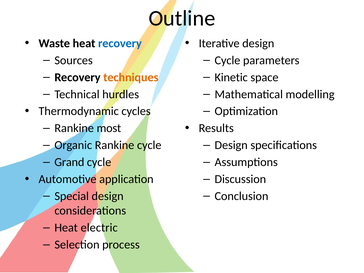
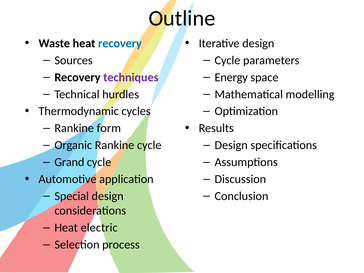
techniques colour: orange -> purple (131, 77)
Kinetic: Kinetic -> Energy (231, 77)
most: most -> form (109, 128)
